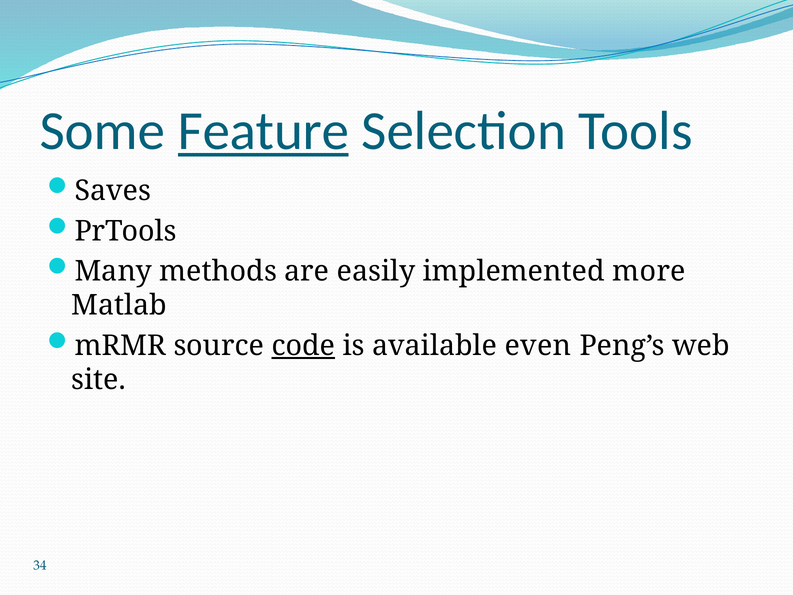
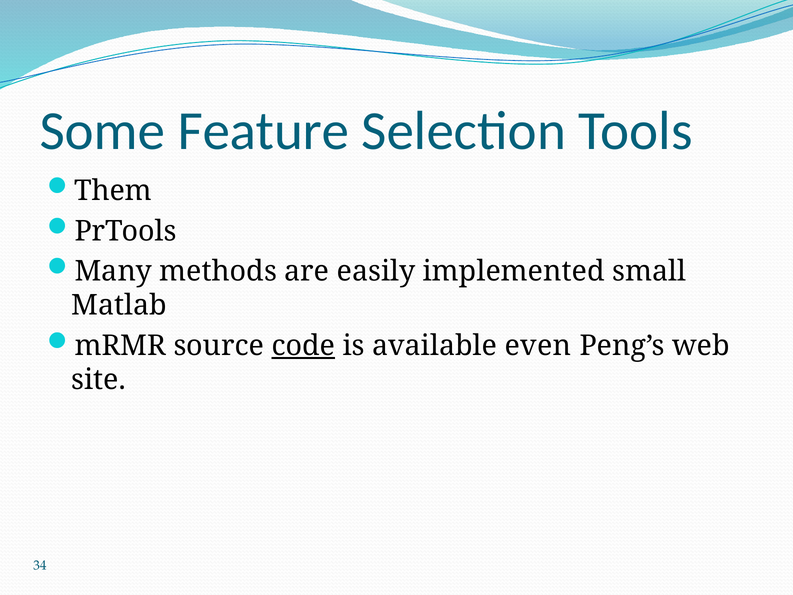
Feature underline: present -> none (263, 131)
Saves: Saves -> Them (113, 191)
more: more -> small (649, 271)
